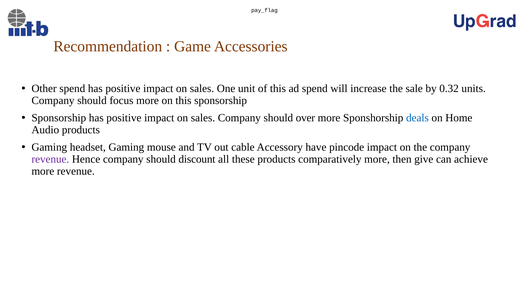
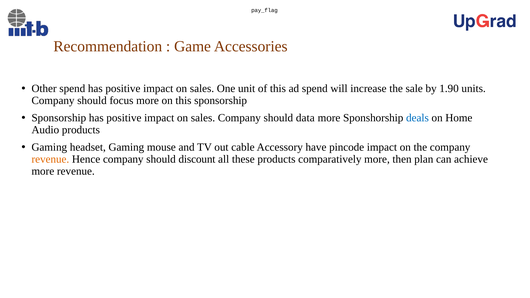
0.32: 0.32 -> 1.90 (449, 89)
over: over -> data (305, 118)
revenue colour: purple -> orange (50, 159)
give: give -> plan (424, 159)
